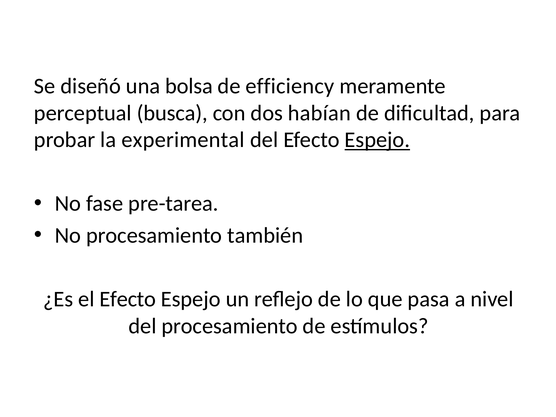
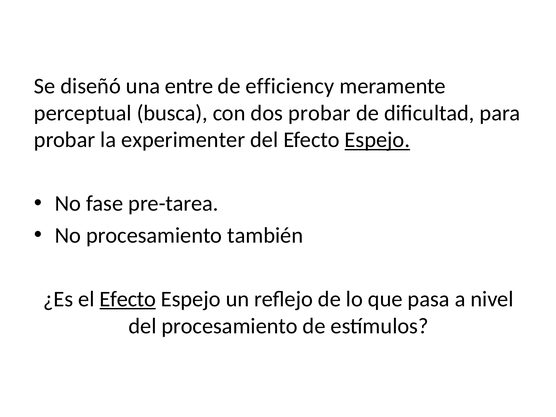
bolsa: bolsa -> entre (189, 86)
dos habían: habían -> probar (319, 113)
experimental: experimental -> experimenter (183, 140)
Efecto underline: none -> present (128, 299)
